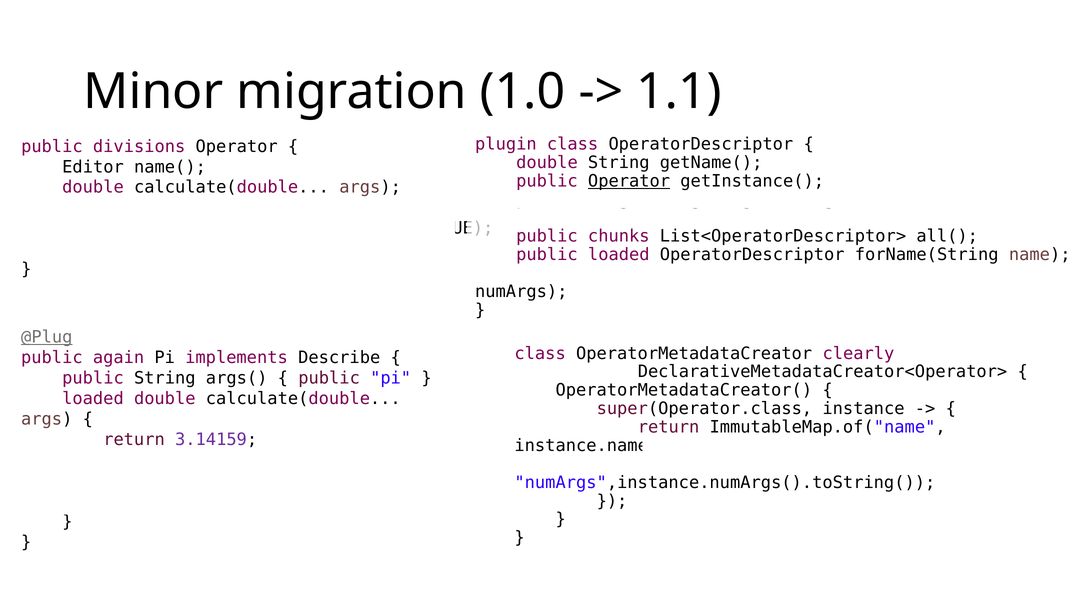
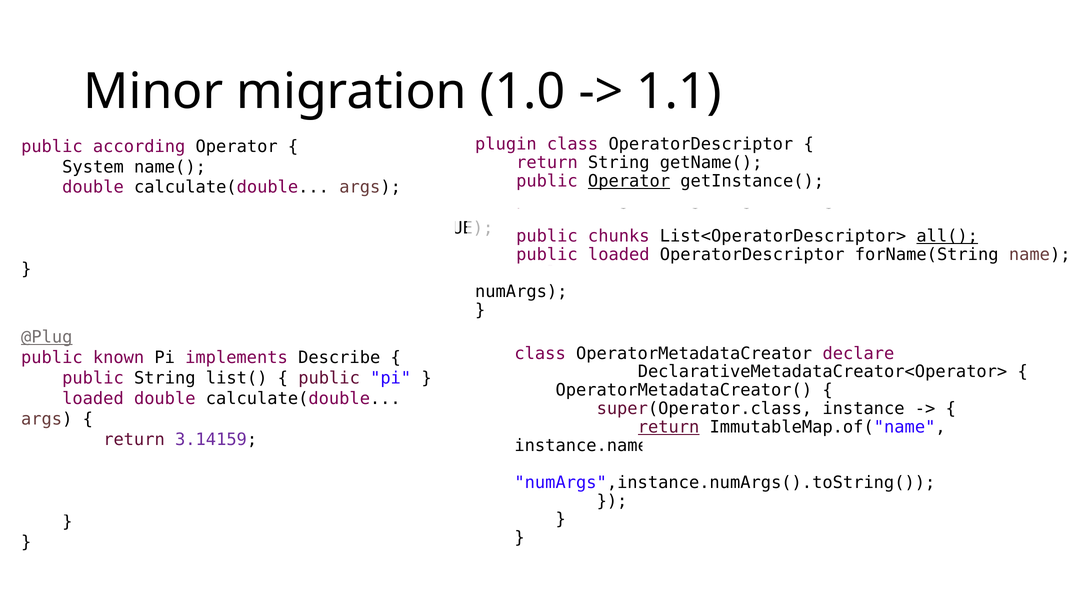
divisions: divisions -> according (139, 146)
double: double -> return (547, 163)
Editor: Editor -> System (93, 167)
all( underline: none -> present (947, 236)
clearly: clearly -> declare (858, 354)
again: again -> known (119, 358)
args(: args( -> list( (237, 378)
return underline: none -> present (669, 427)
